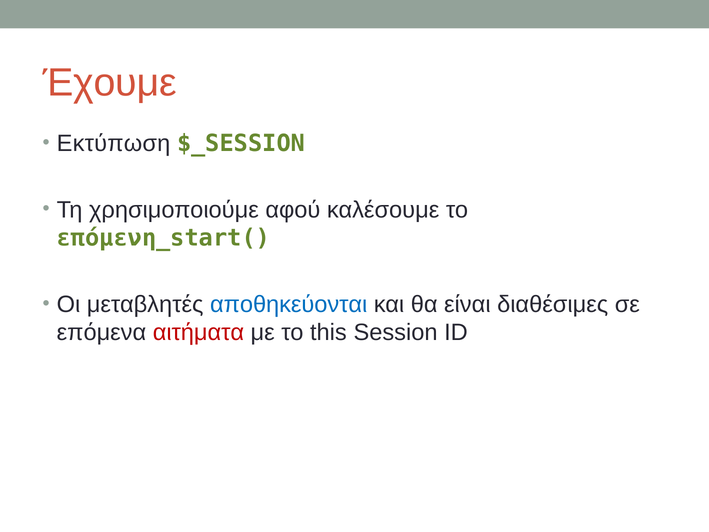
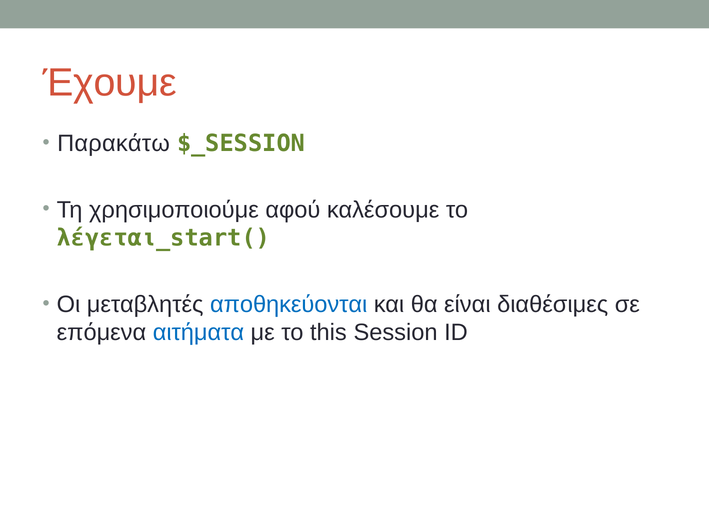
Εκτύπωση: Εκτύπωση -> Παρακάτω (114, 143)
επόμενη_start(: επόμενη_start( -> λέγεται_start( (163, 238)
αιτήματα colour: red -> blue (198, 332)
